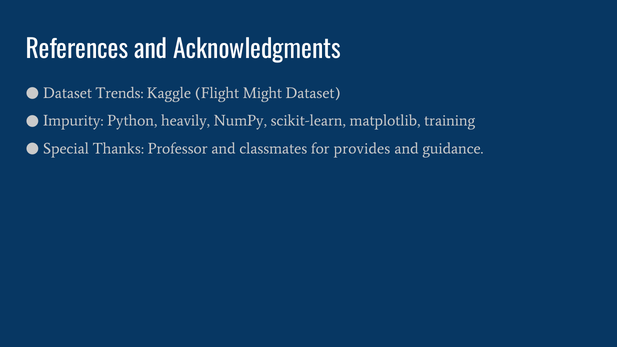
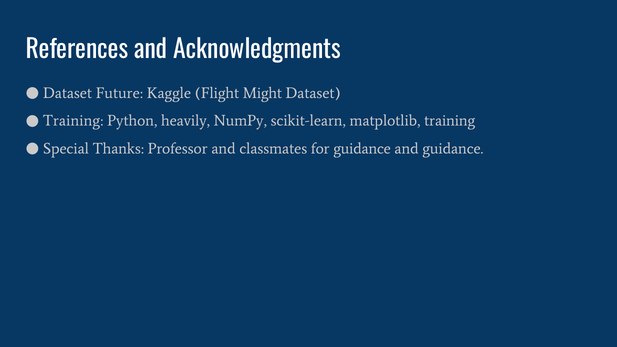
Trends: Trends -> Future (119, 93)
Impurity: Impurity -> Training (73, 121)
for provides: provides -> guidance (362, 149)
